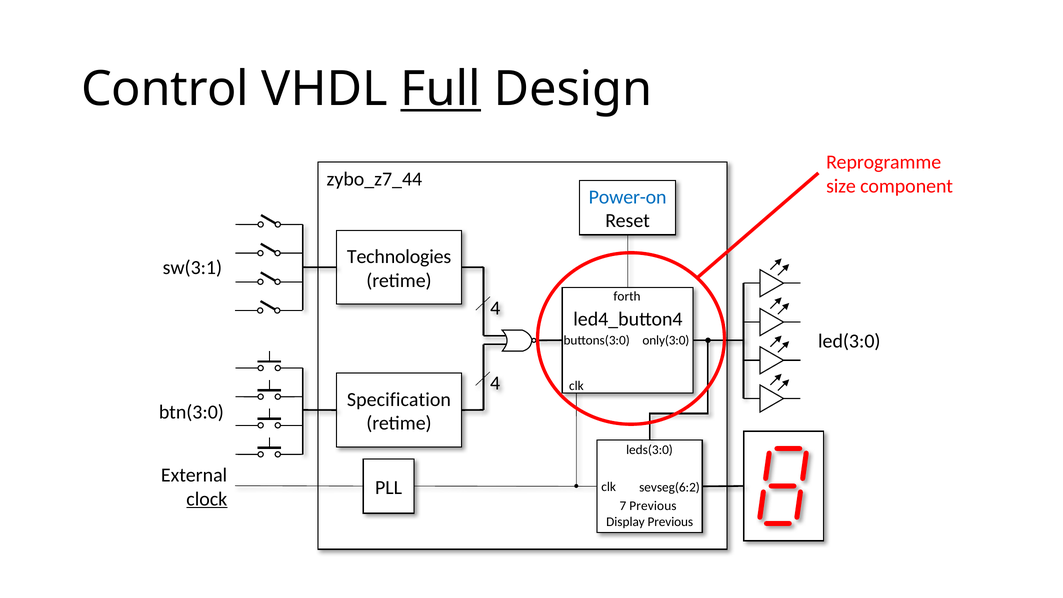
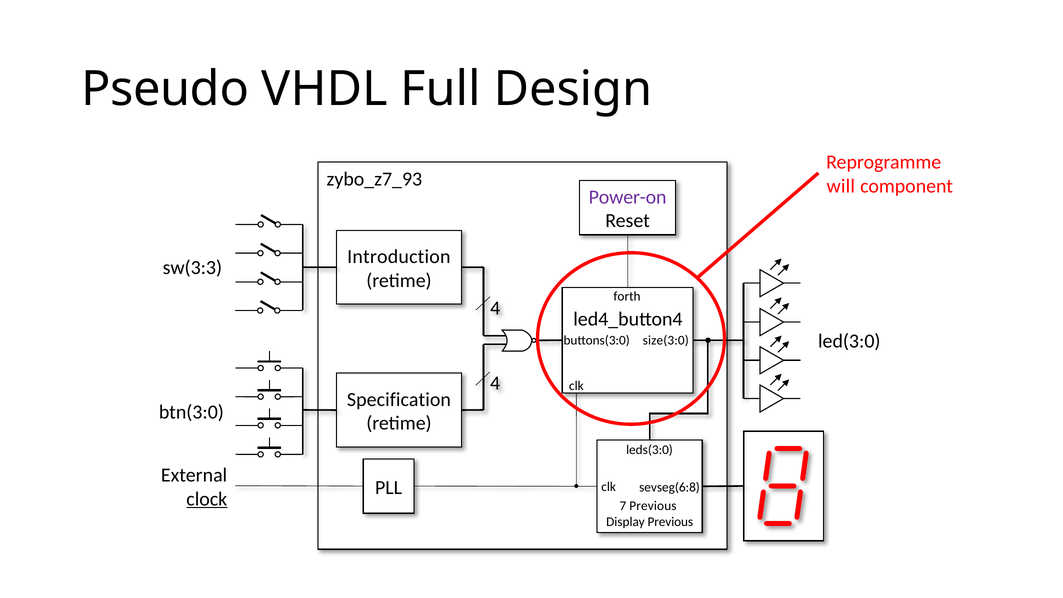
Control: Control -> Pseudo (165, 89)
Full underline: present -> none (441, 89)
zybo_z7_44: zybo_z7_44 -> zybo_z7_93 (374, 179)
size: size -> will (841, 186)
Power-on colour: blue -> purple (628, 197)
Technologies: Technologies -> Introduction (399, 257)
sw(3:1: sw(3:1 -> sw(3:3 (192, 268)
only(3:0: only(3:0 -> size(3:0 (666, 340)
sevseg(6:2: sevseg(6:2 -> sevseg(6:8 (670, 487)
